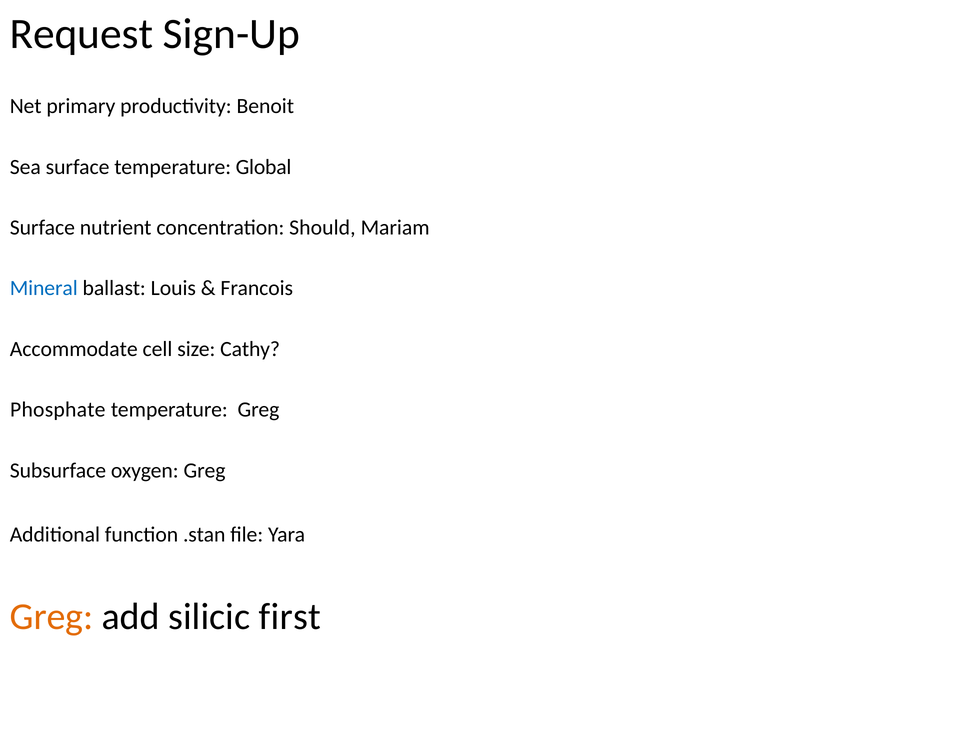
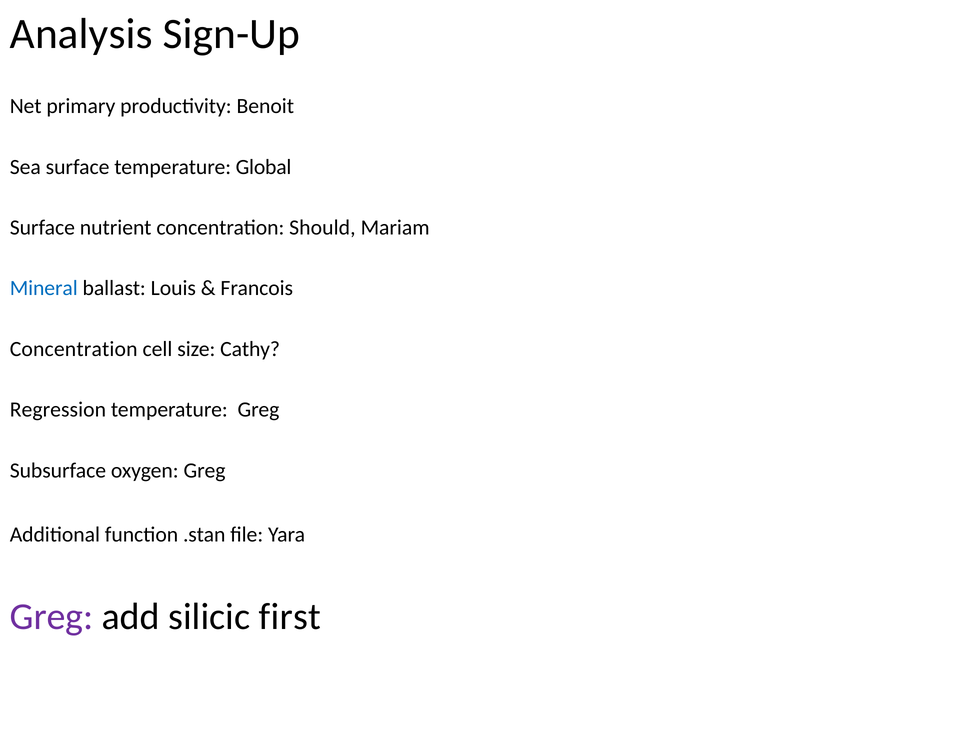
Request: Request -> Analysis (81, 34)
Accommodate: Accommodate -> Concentration (74, 349)
Phosphate: Phosphate -> Regression (58, 410)
Greg colour: orange -> purple (52, 618)
